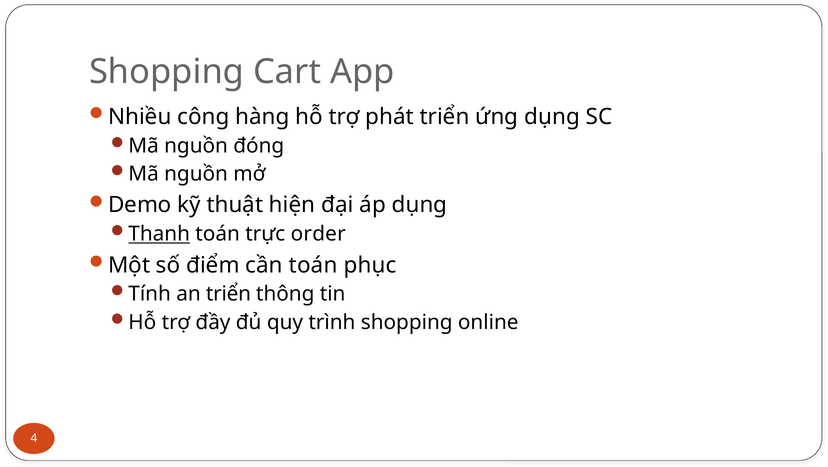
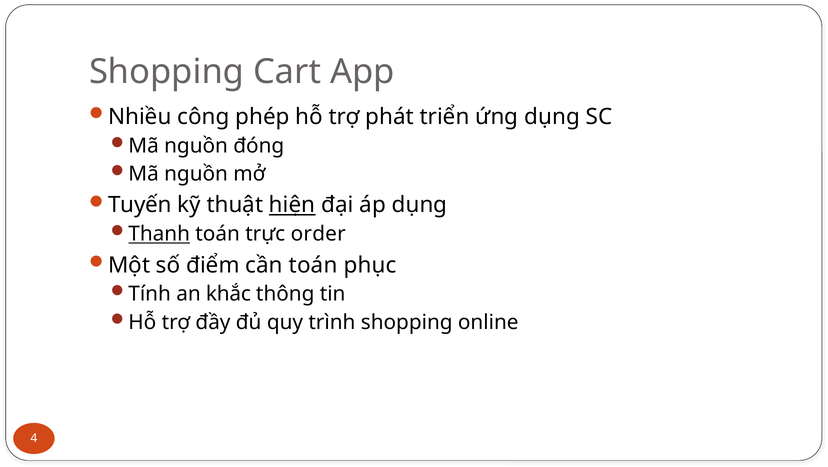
hàng: hàng -> phép (262, 117)
Demo: Demo -> Tuyến (140, 205)
hiện underline: none -> present (292, 205)
an triển: triển -> khắc (228, 294)
